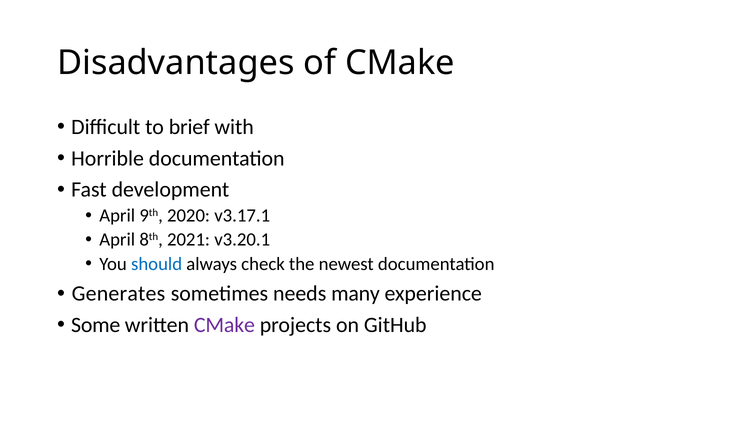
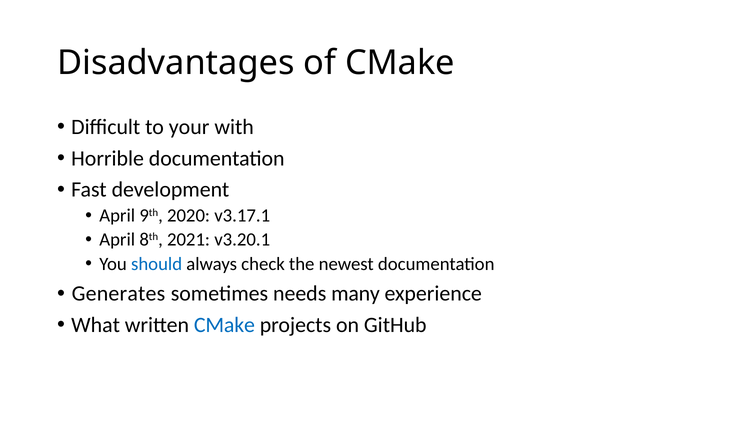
brief: brief -> your (189, 127)
Some: Some -> What (96, 325)
CMake colour: purple -> blue (224, 325)
